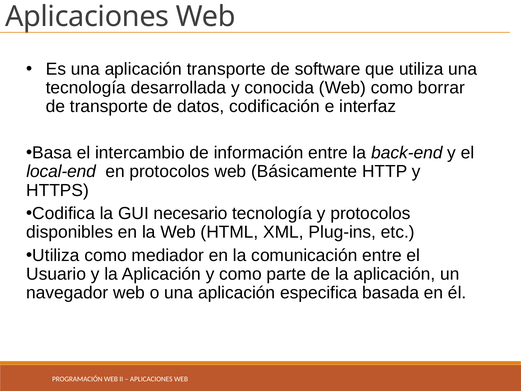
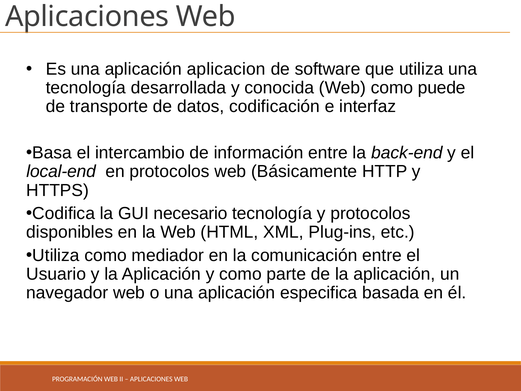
aplicación transporte: transporte -> aplicacion (226, 69)
borrar: borrar -> puede (442, 88)
